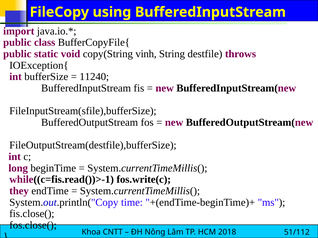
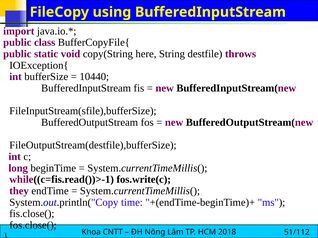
vinh: vinh -> here (146, 54)
11240: 11240 -> 10440 (94, 77)
